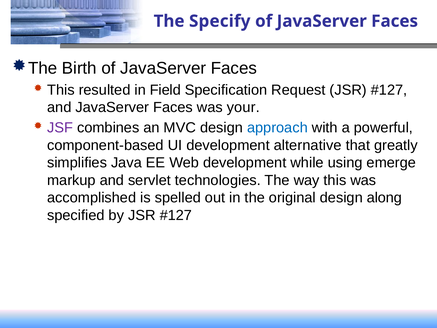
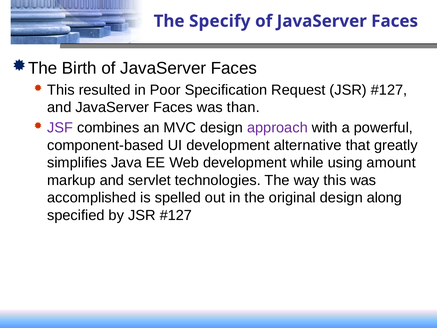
Field: Field -> Poor (165, 90)
your: your -> than (243, 107)
approach colour: blue -> purple (277, 128)
emerge: emerge -> amount (391, 163)
